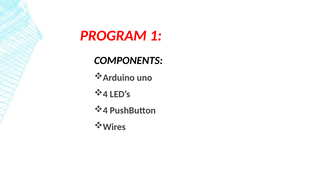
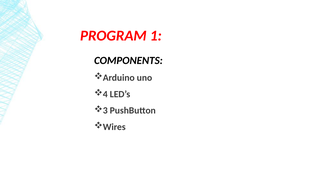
4: 4 -> 3 (105, 111)
